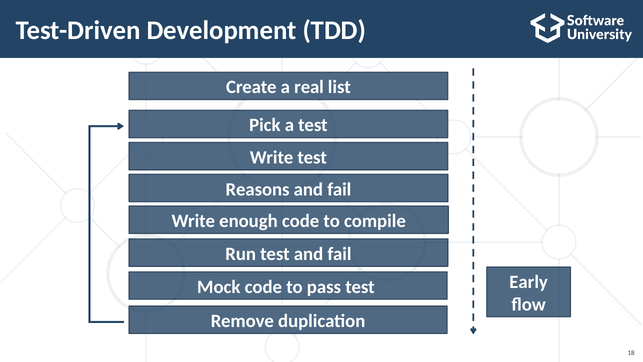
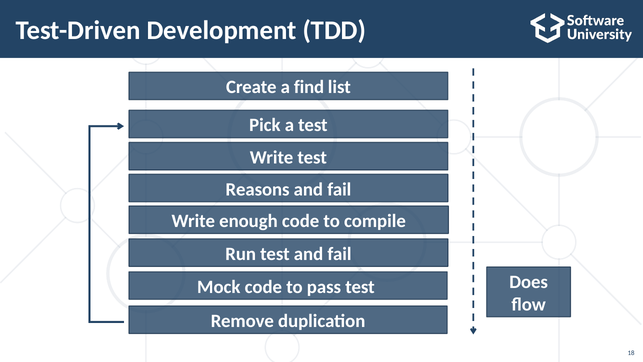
real: real -> find (309, 87)
Early: Early -> Does (529, 282)
